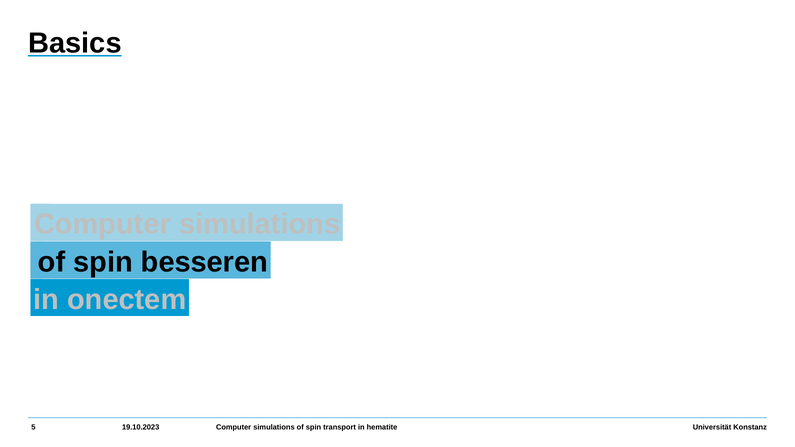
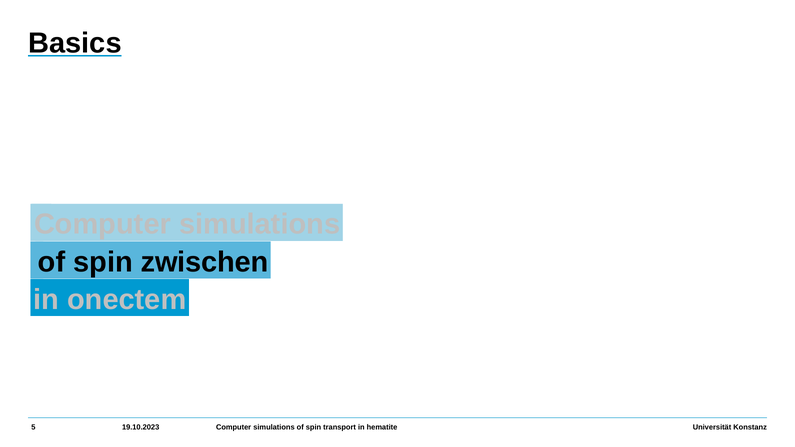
besseren: besseren -> zwischen (205, 262)
